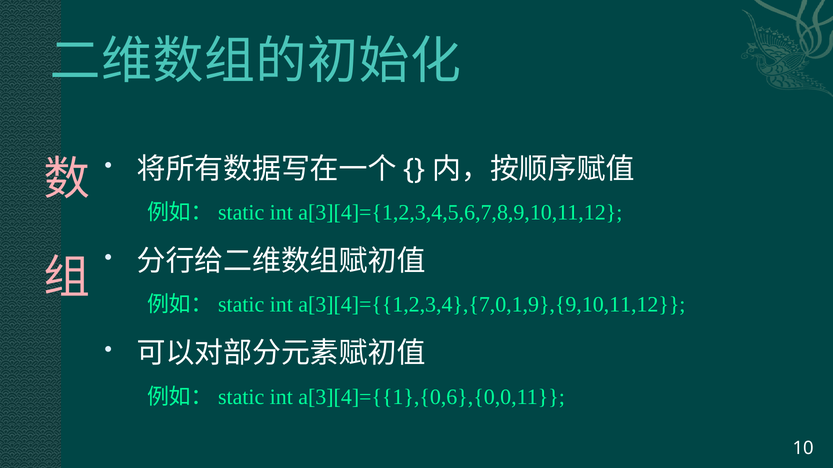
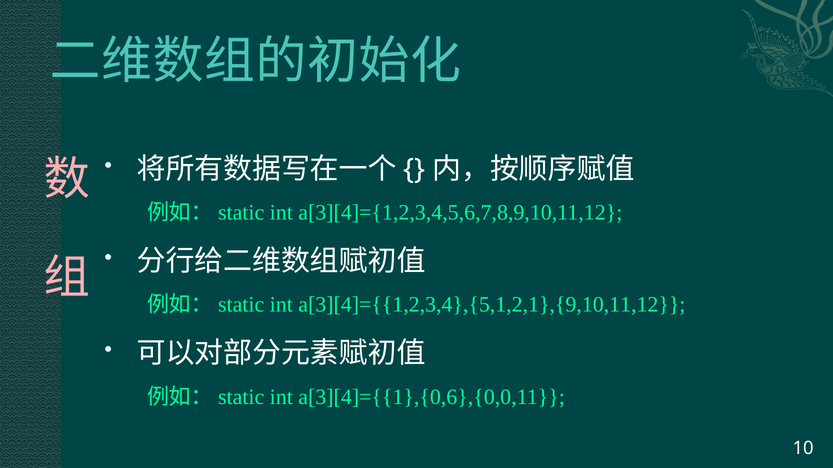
a[3][4]={{1,2,3,4},{7,0,1,9},{9,10,11,12: a[3][4]={{1,2,3,4},{7,0,1,9},{9,10,11,12 -> a[3][4]={{1,2,3,4},{5,1,2,1},{9,10,11,12 (492, 305)
